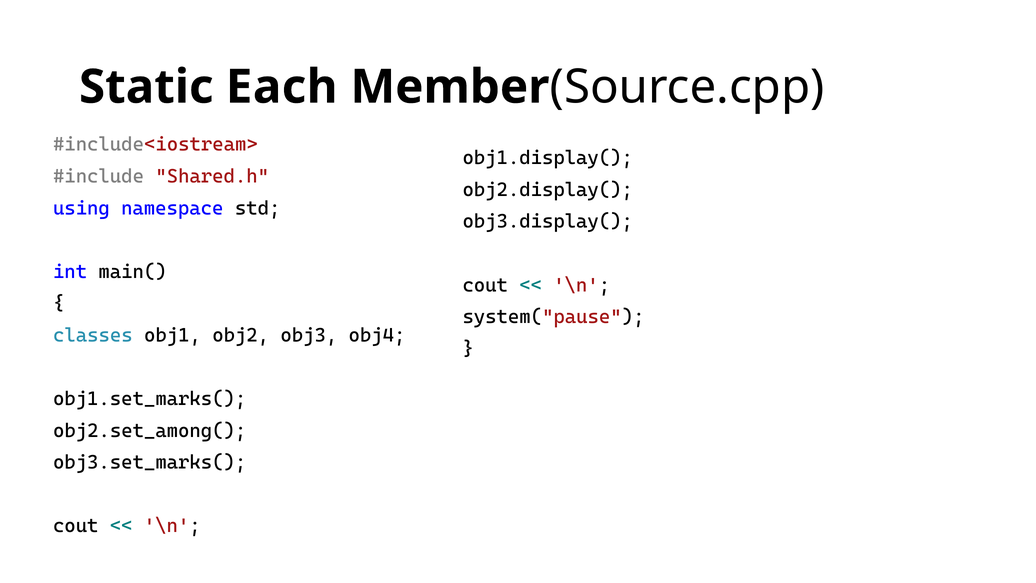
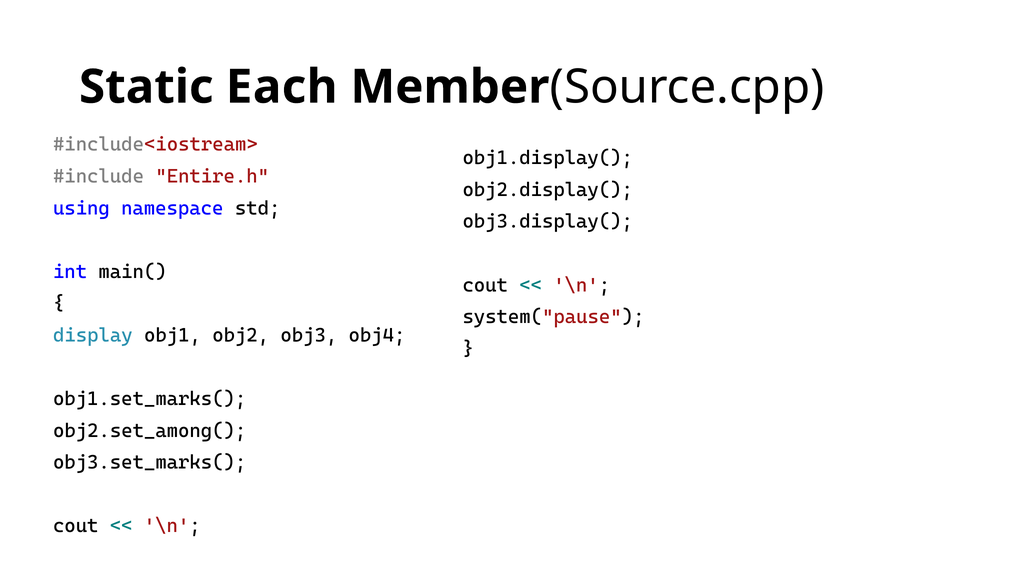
Shared.h: Shared.h -> Entire.h (212, 176)
classes: classes -> display (93, 335)
